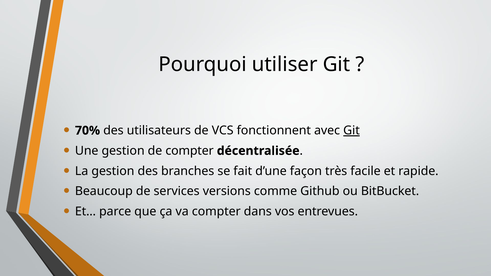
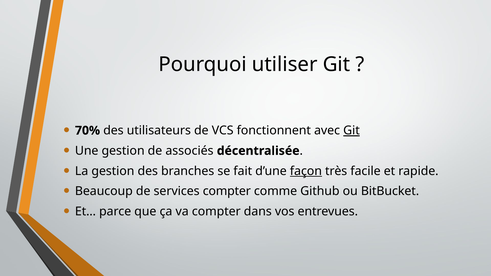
de compter: compter -> associés (189, 151)
façon underline: none -> present (306, 171)
services versions: versions -> compter (227, 191)
